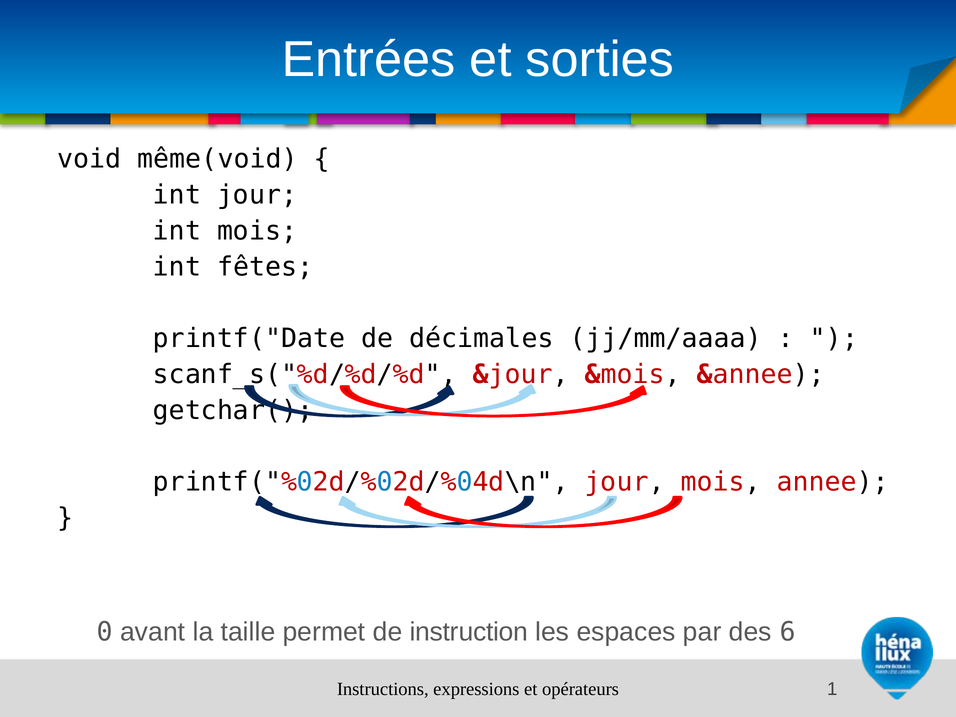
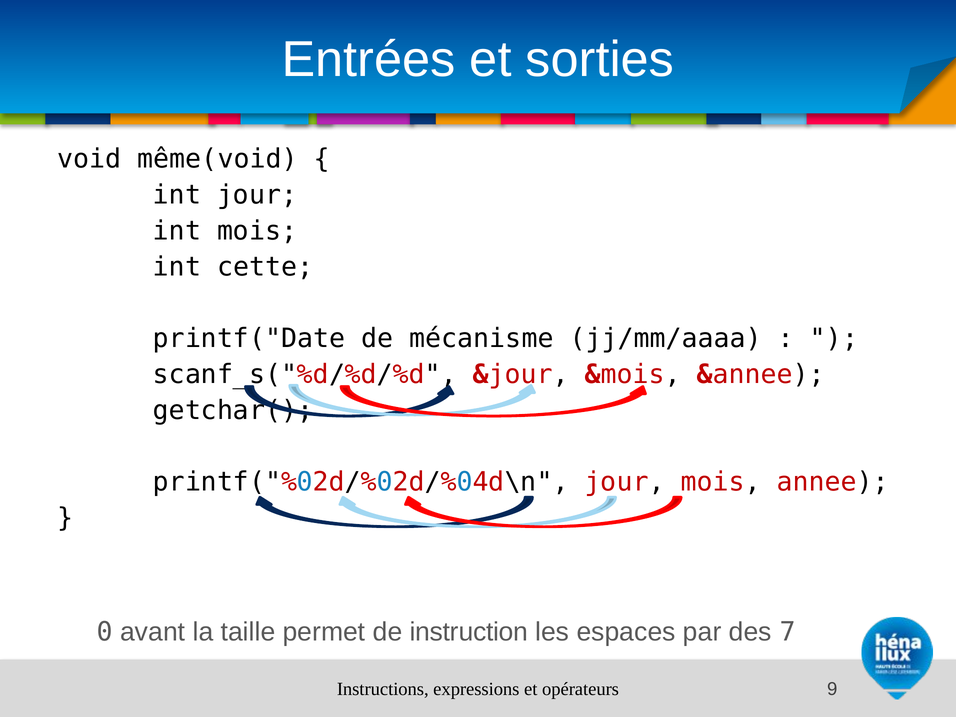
fêtes: fêtes -> cette (265, 267)
décimales: décimales -> mécanisme (481, 339)
6: 6 -> 7 (788, 632)
1: 1 -> 9 (832, 689)
